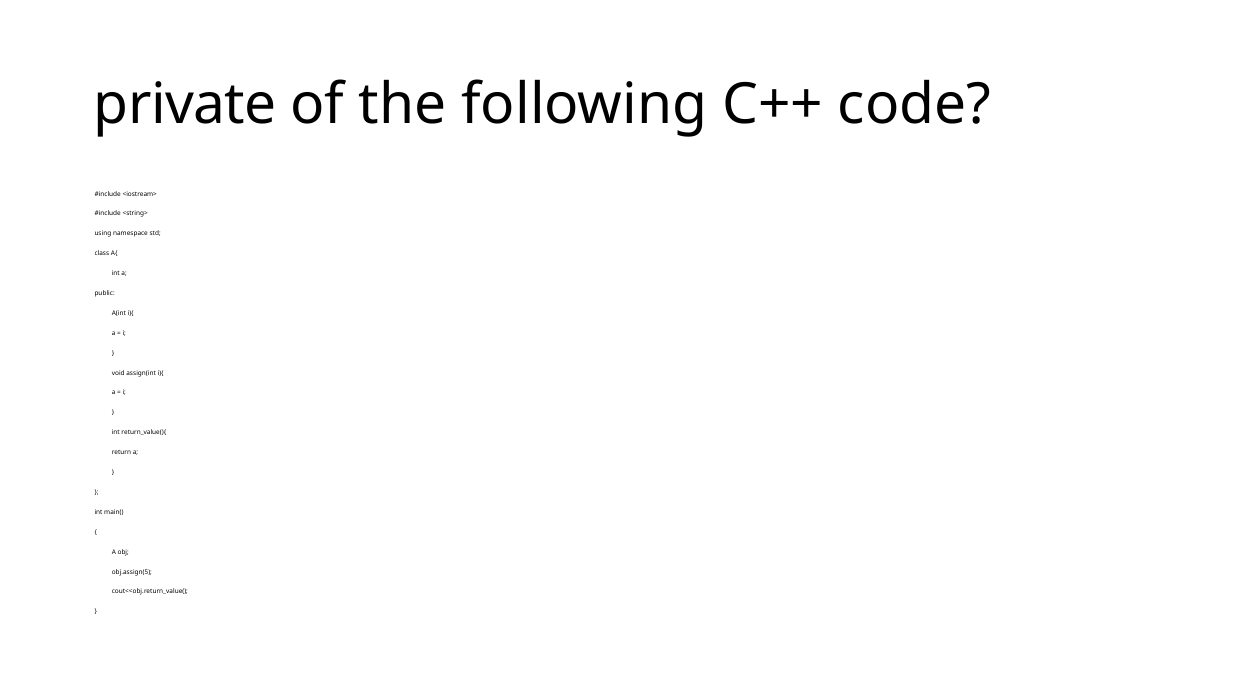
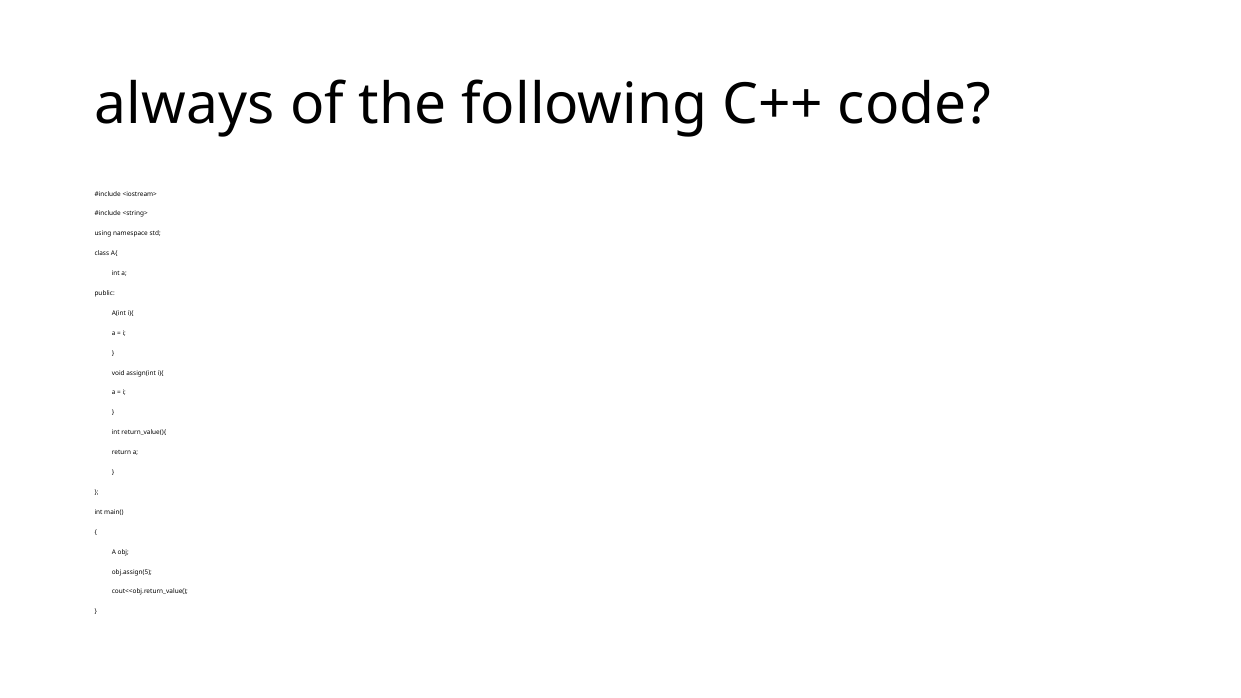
private: private -> always (185, 104)
